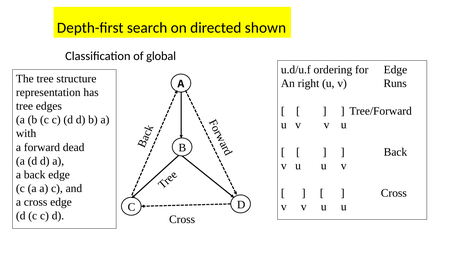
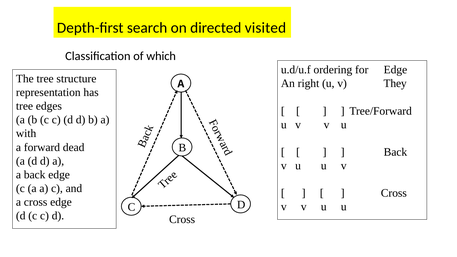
shown: shown -> visited (265, 28)
global: global -> which (161, 56)
Runs: Runs -> They (395, 84)
